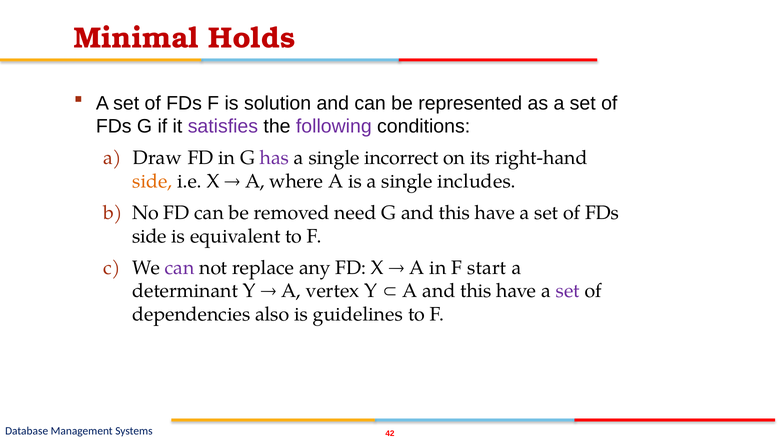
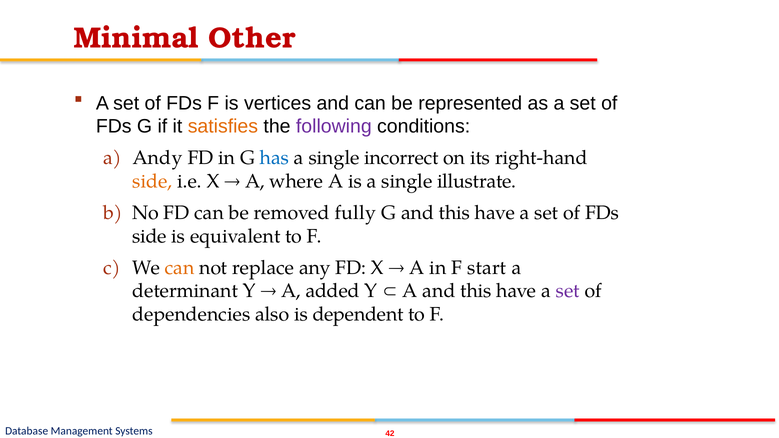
Holds: Holds -> Other (252, 38)
solution: solution -> vertices (278, 103)
satisfies colour: purple -> orange (223, 127)
Draw: Draw -> Andy (157, 158)
has colour: purple -> blue (274, 158)
includes: includes -> illustrate (477, 181)
need: need -> fully (355, 213)
can colour: purple -> orange (180, 268)
vertex: vertex -> added (333, 291)
guidelines: guidelines -> dependent (358, 315)
